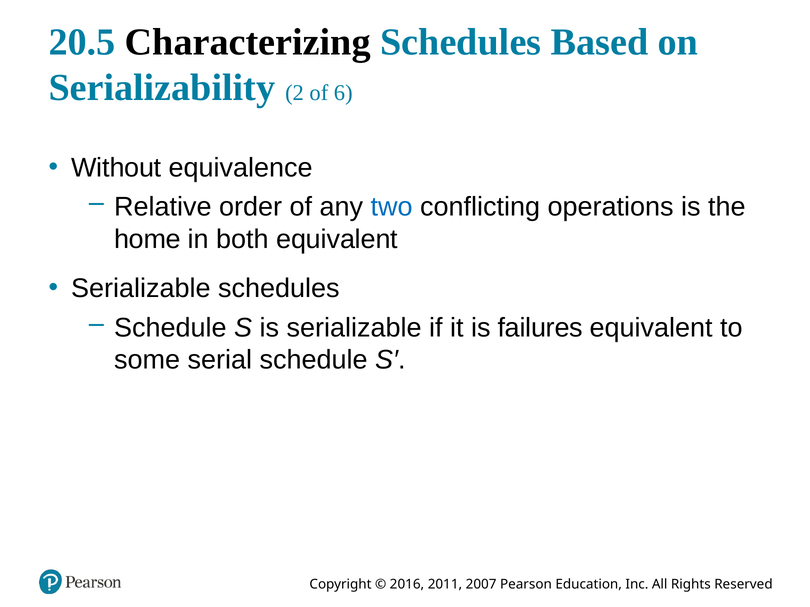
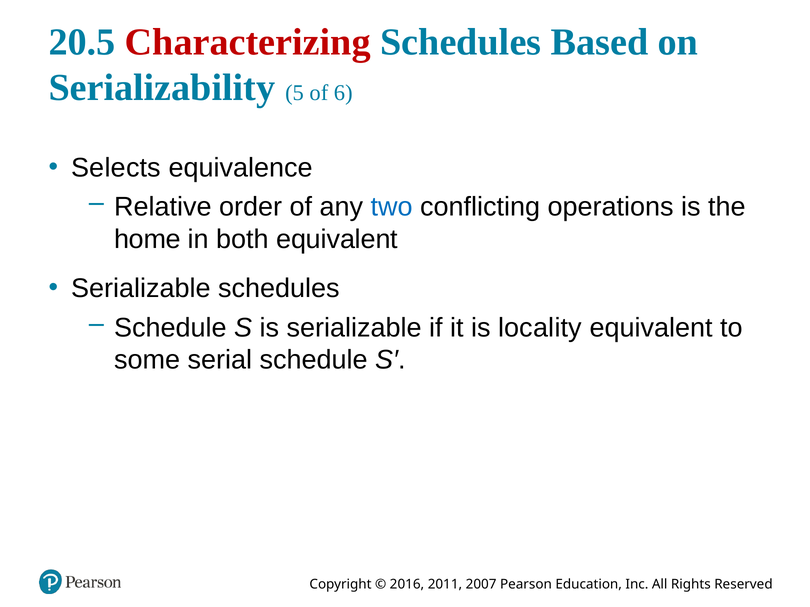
Characterizing colour: black -> red (248, 42)
2: 2 -> 5 (294, 93)
Without: Without -> Selects (116, 168)
failures: failures -> locality (540, 328)
